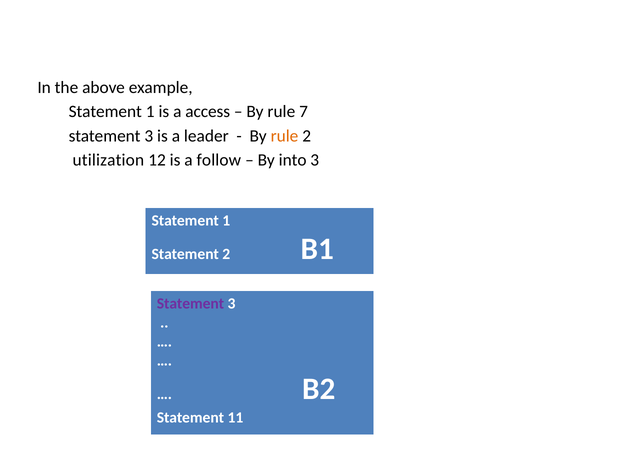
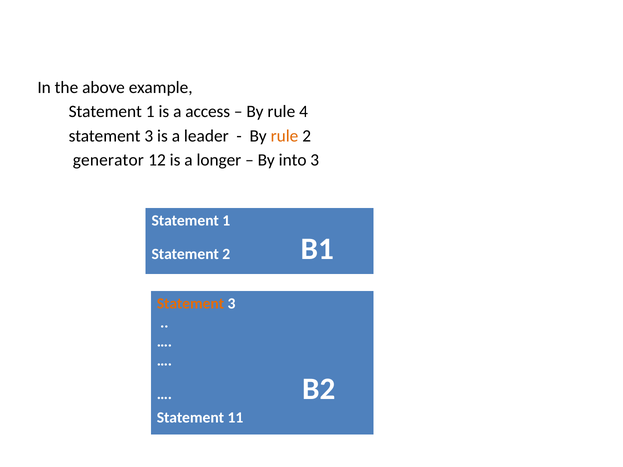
7: 7 -> 4 (304, 112)
utilization: utilization -> generator (108, 160)
follow: follow -> longer (219, 160)
Statement colour: purple -> orange (190, 304)
